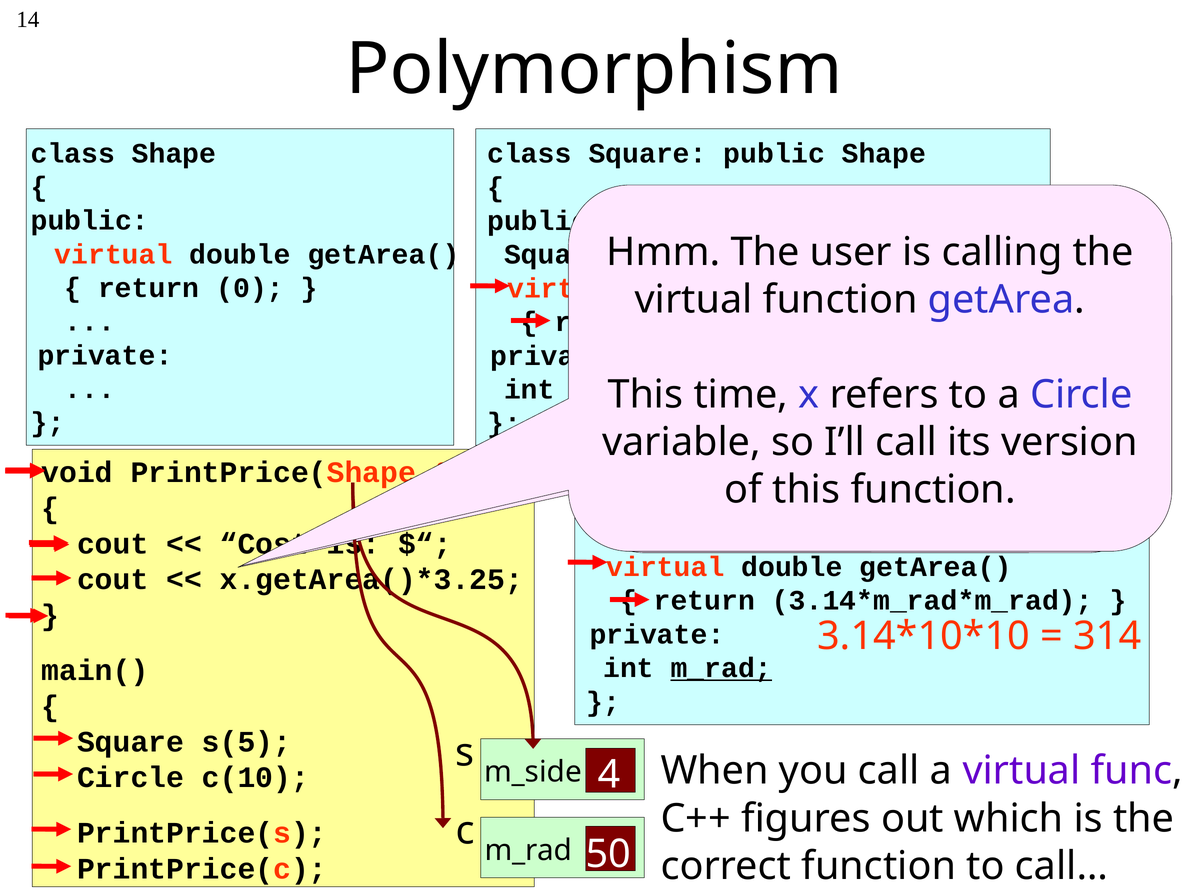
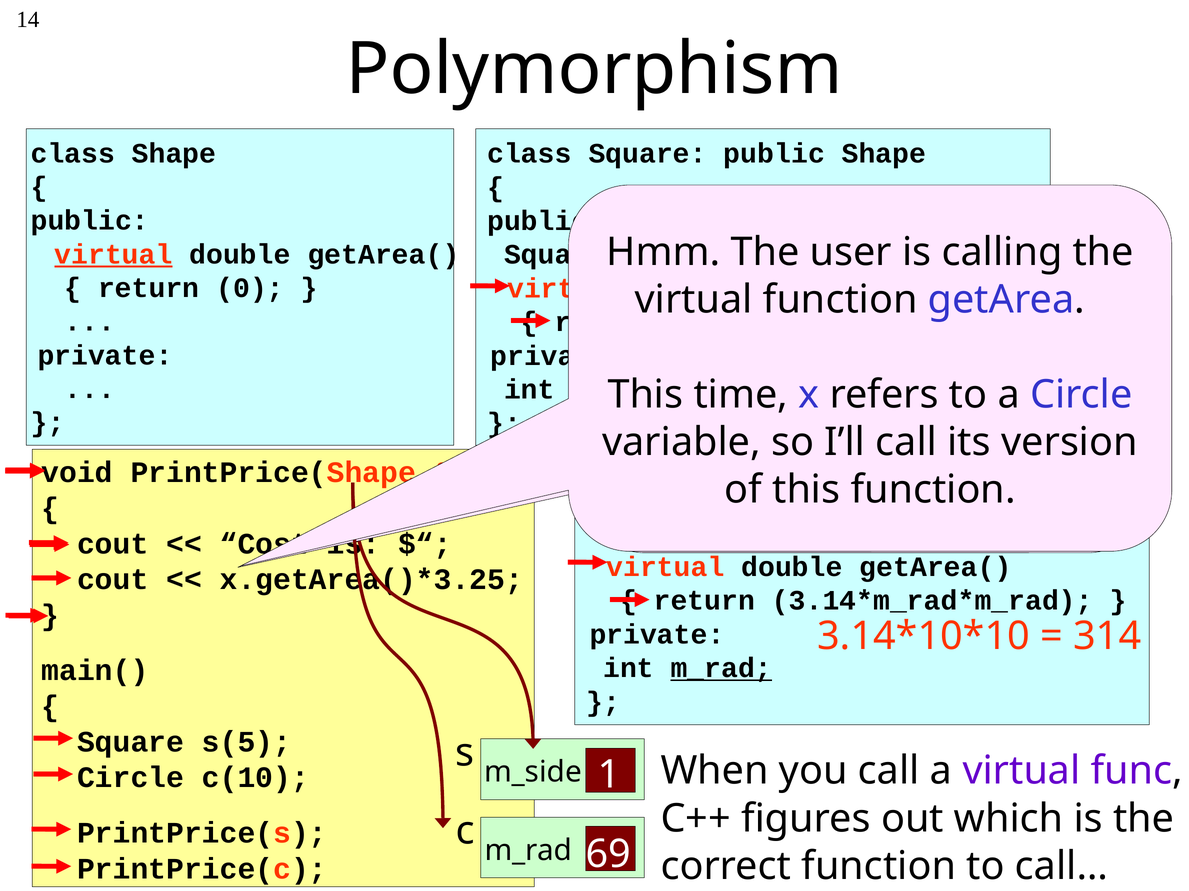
virtual underline: none -> present (113, 255)
4: 4 -> 1 (609, 775)
50: 50 -> 69 (608, 855)
